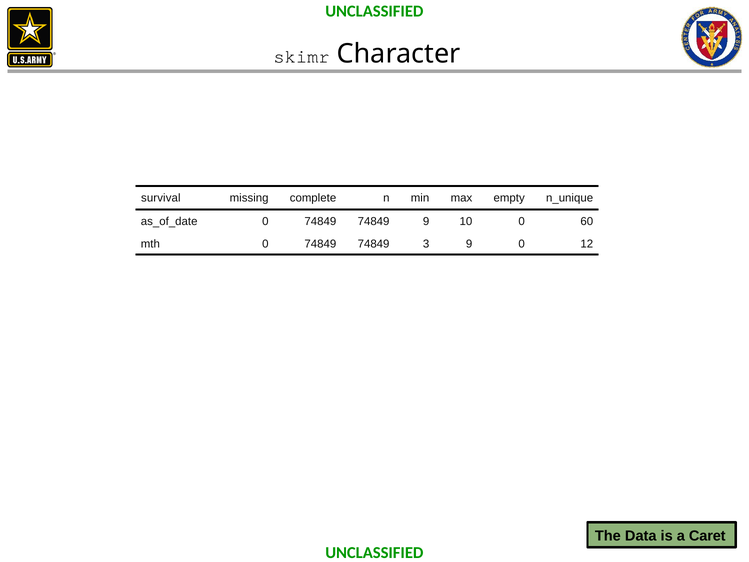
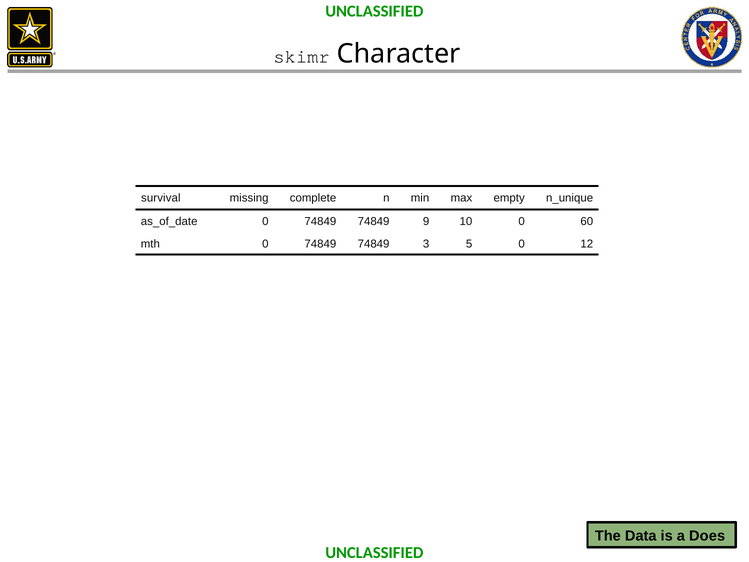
3 9: 9 -> 5 (469, 244)
Caret: Caret -> Does (707, 535)
